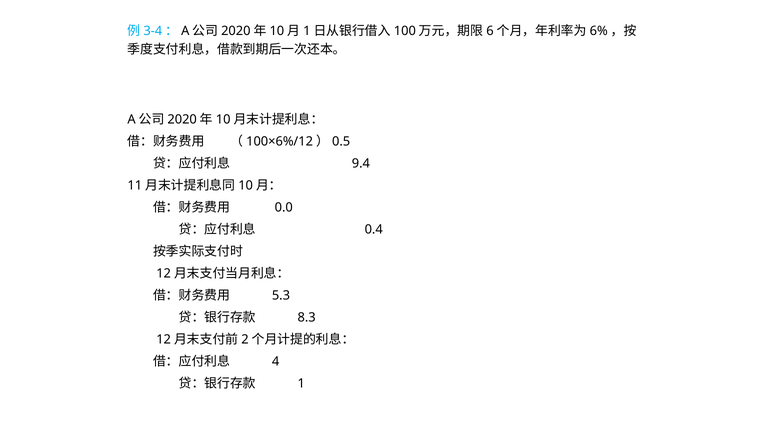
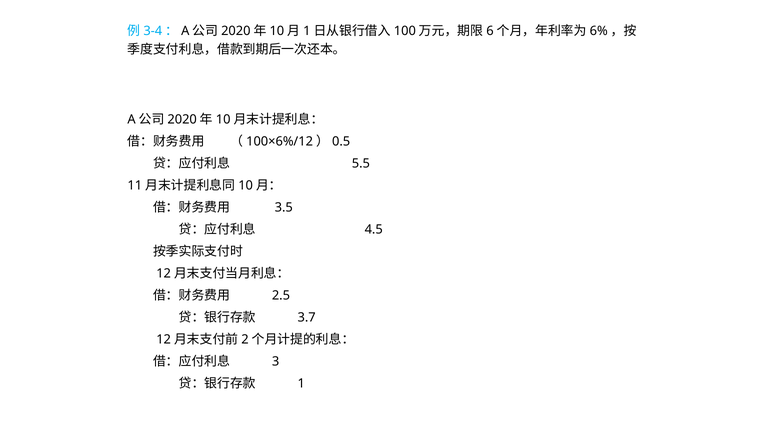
9.4: 9.4 -> 5.5 (361, 164)
0.0: 0.0 -> 3.5 (284, 207)
0.4: 0.4 -> 4.5 (374, 229)
5.3: 5.3 -> 2.5 (281, 295)
8.3: 8.3 -> 3.7 (307, 317)
4: 4 -> 3 (276, 361)
